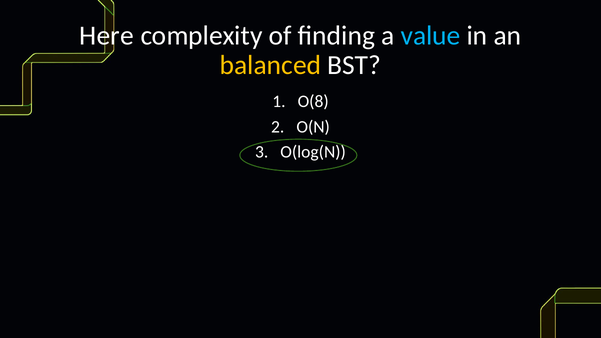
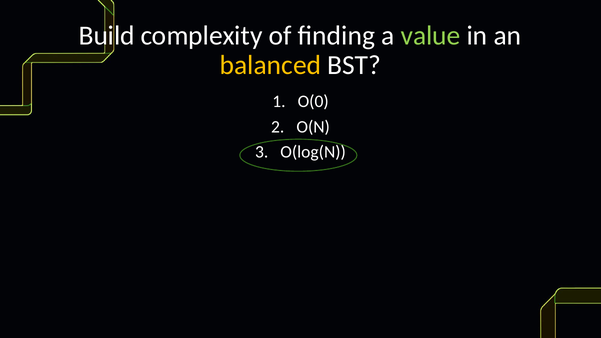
Here: Here -> Build (107, 36)
value colour: light blue -> light green (431, 36)
O(8: O(8 -> O(0 (313, 102)
